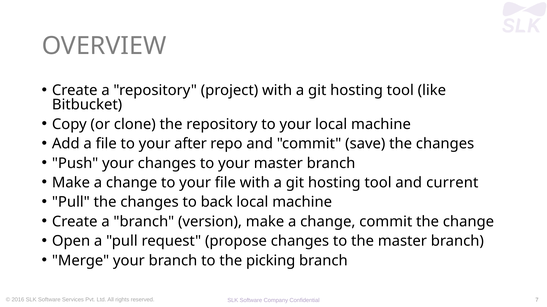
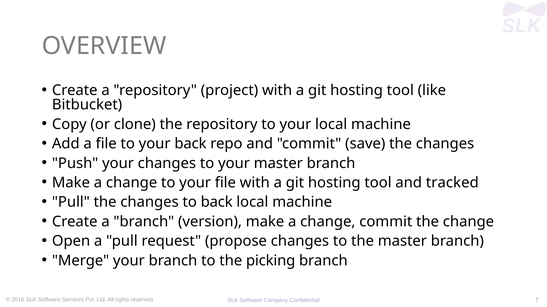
your after: after -> back (190, 144)
current: current -> tracked (452, 183)
